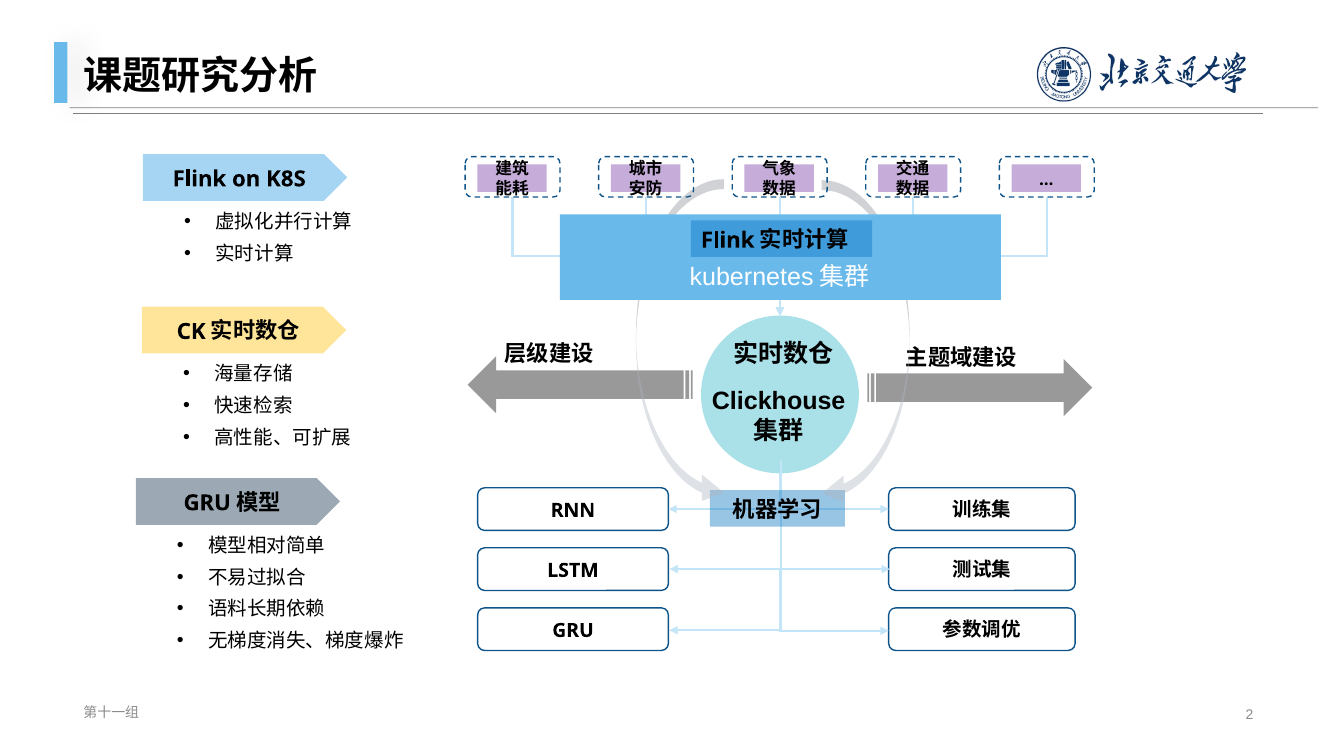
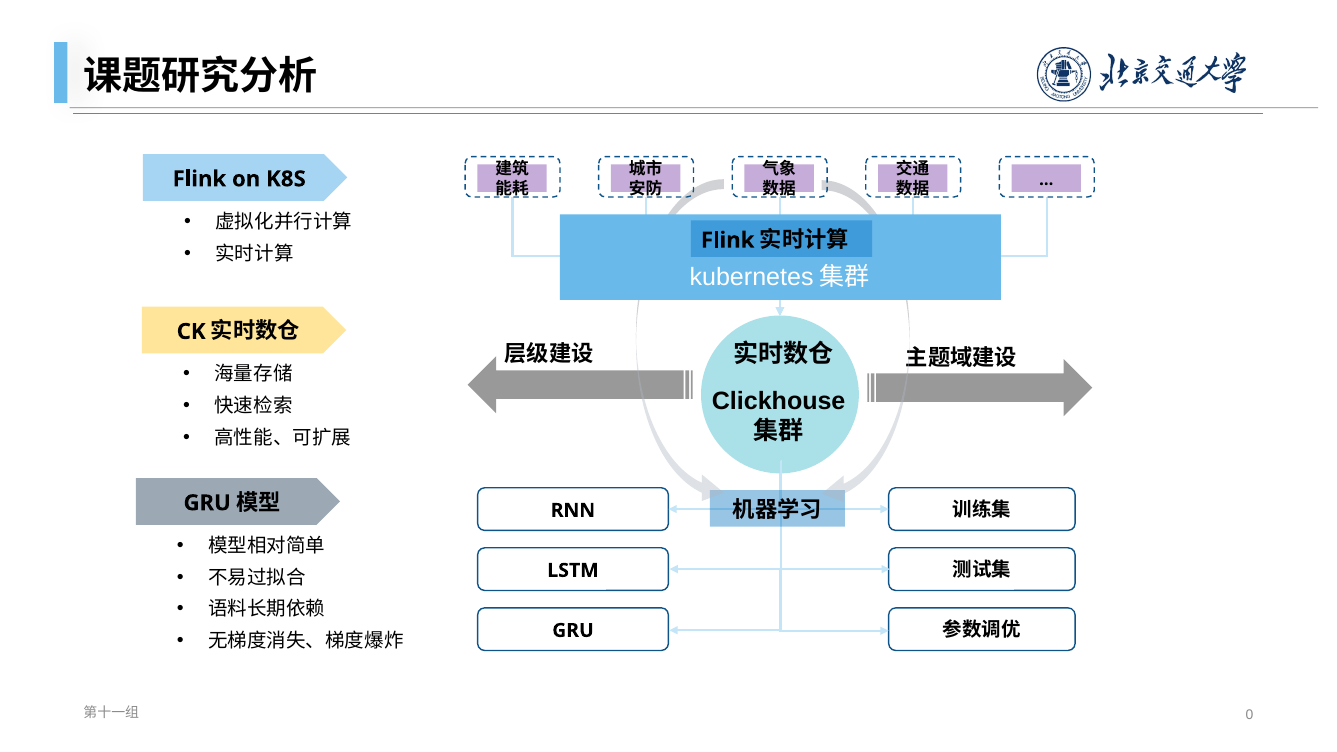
2: 2 -> 0 (1249, 715)
